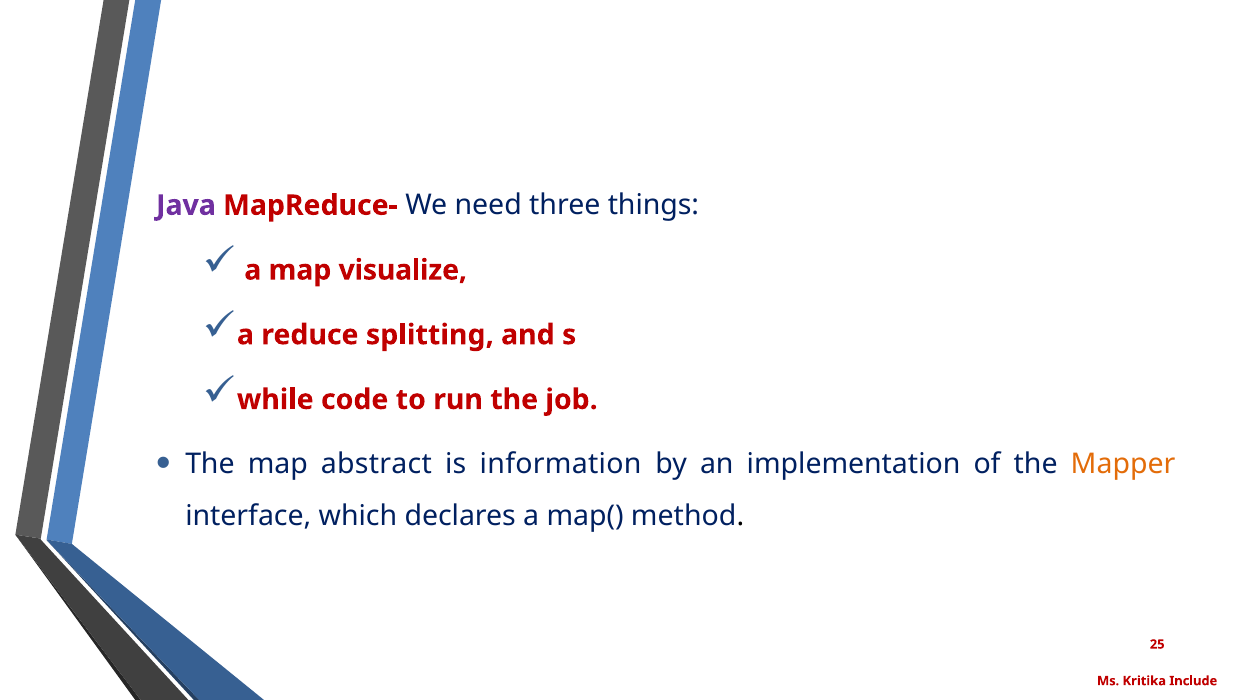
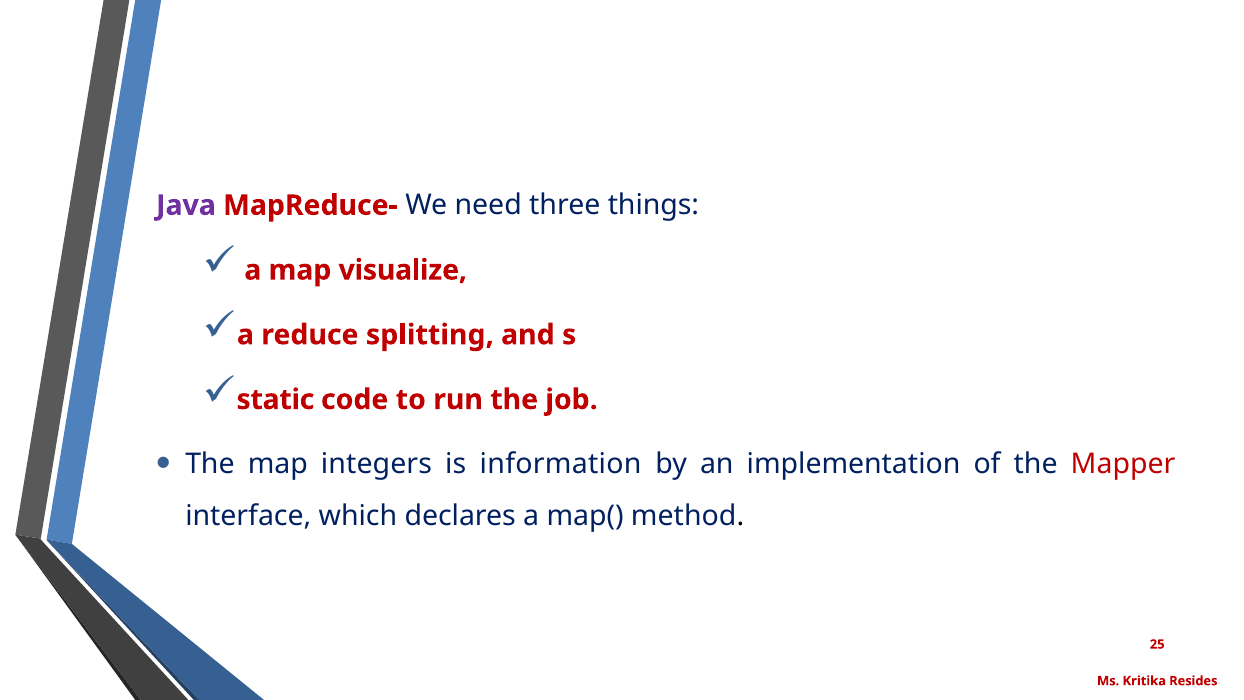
while: while -> static (275, 399)
abstract: abstract -> integers (376, 464)
Mapper colour: orange -> red (1123, 464)
Include: Include -> Resides (1193, 681)
